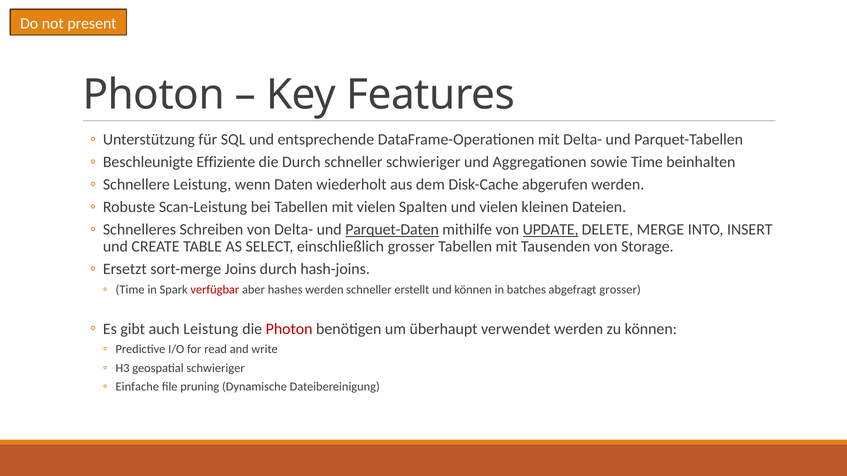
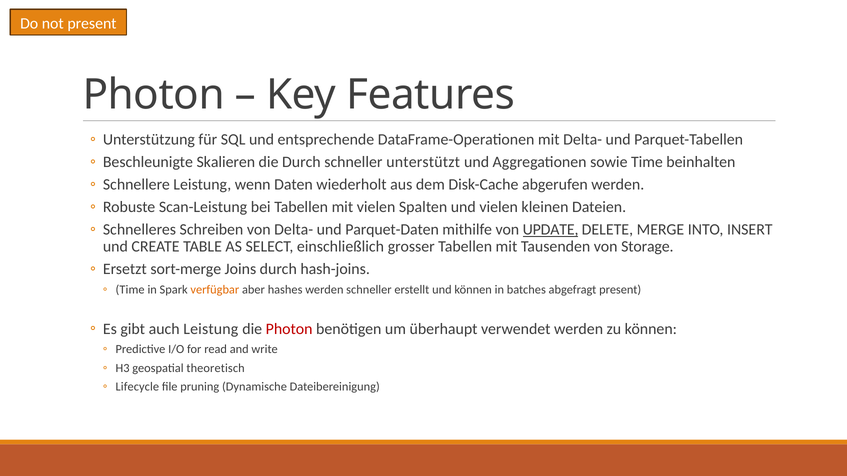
Effiziente: Effiziente -> Skalieren (226, 162)
schneller schwieriger: schwieriger -> unterstützt (423, 162)
Parquet-Daten underline: present -> none (392, 230)
verfügbar colour: red -> orange (215, 290)
abgefragt grosser: grosser -> present (620, 290)
geospatial schwieriger: schwieriger -> theoretisch (216, 368)
Einfache: Einfache -> Lifecycle (137, 387)
